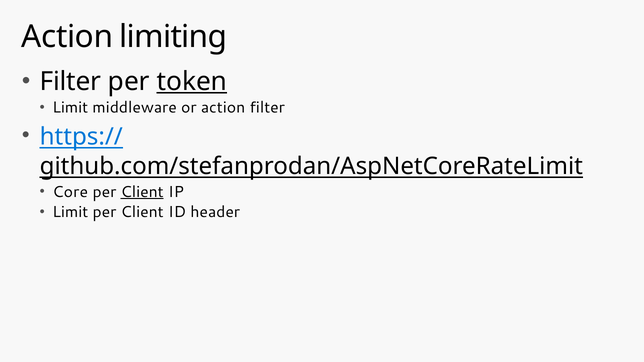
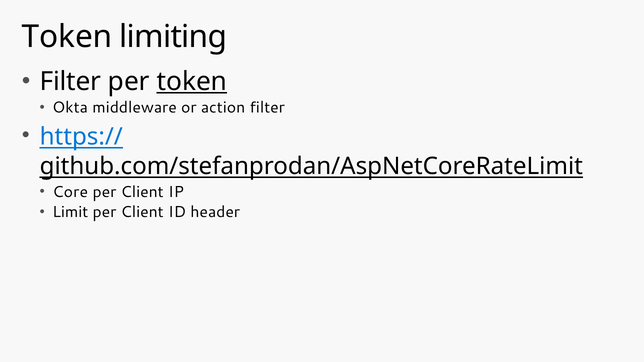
Action: Action -> Token (67, 37)
Limit: Limit -> Okta (70, 108)
Client underline: present -> none (142, 192)
